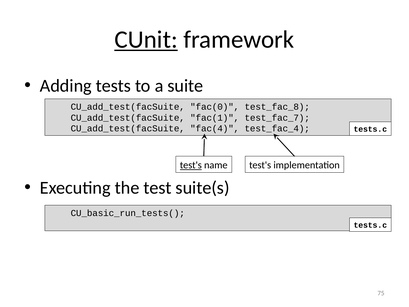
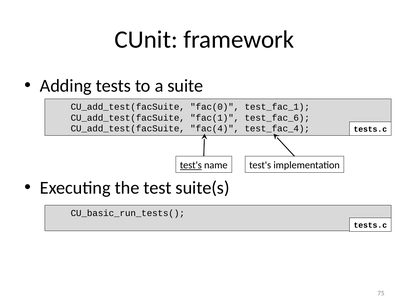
CUnit underline: present -> none (146, 40)
test_fac_8: test_fac_8 -> test_fac_1 (277, 107)
test_fac_7: test_fac_7 -> test_fac_6 (277, 118)
